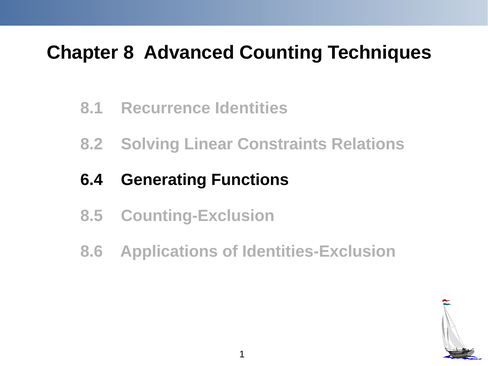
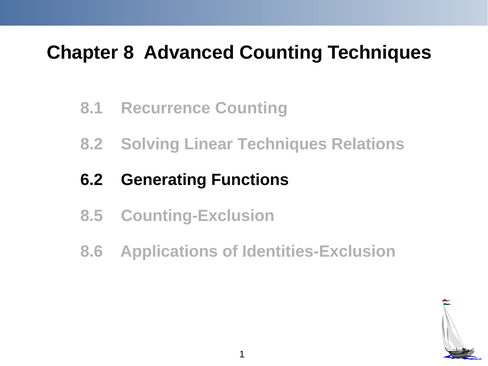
Recurrence Identities: Identities -> Counting (251, 108)
Linear Constraints: Constraints -> Techniques (282, 144)
6.4: 6.4 -> 6.2 (92, 180)
